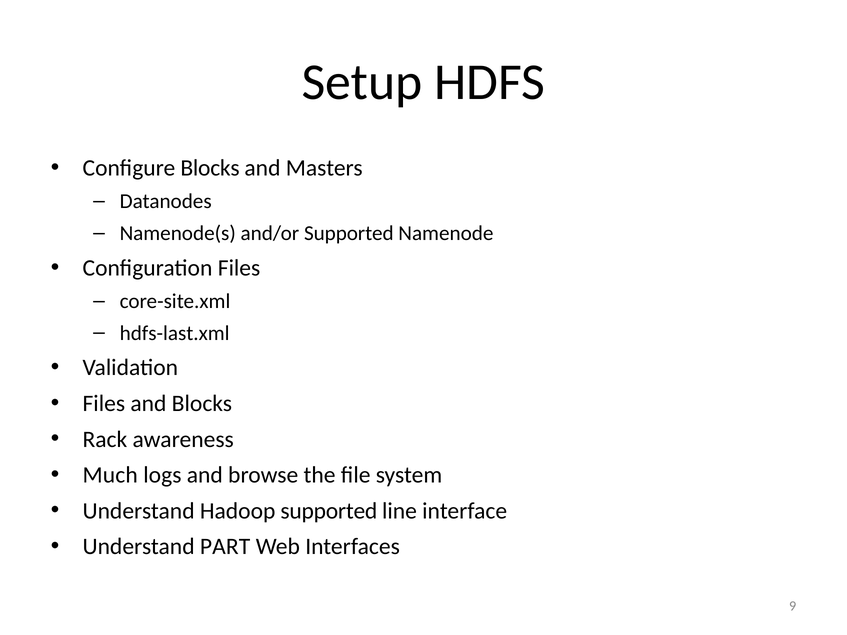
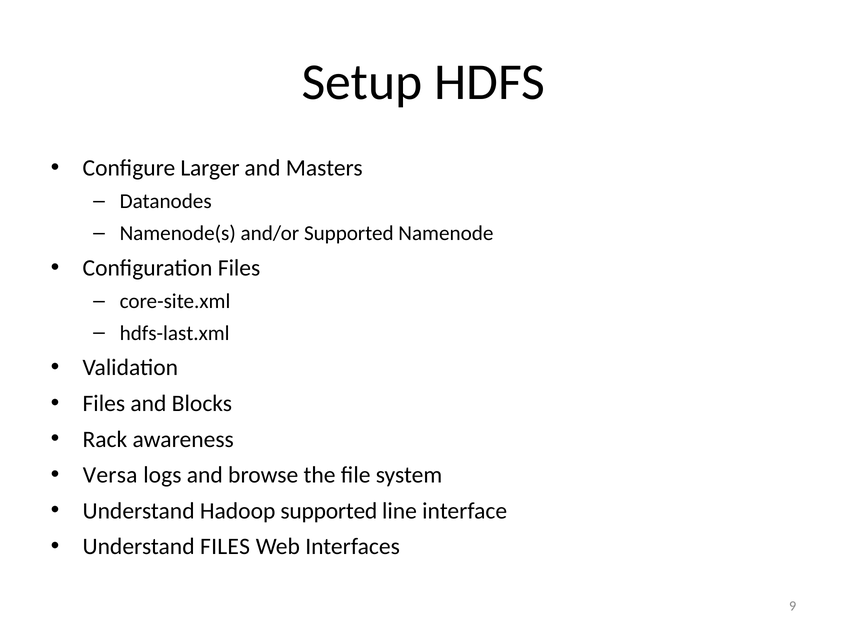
Configure Blocks: Blocks -> Larger (210, 168)
Much: Much -> Versa (110, 475)
Understand PART: PART -> FILES (225, 547)
